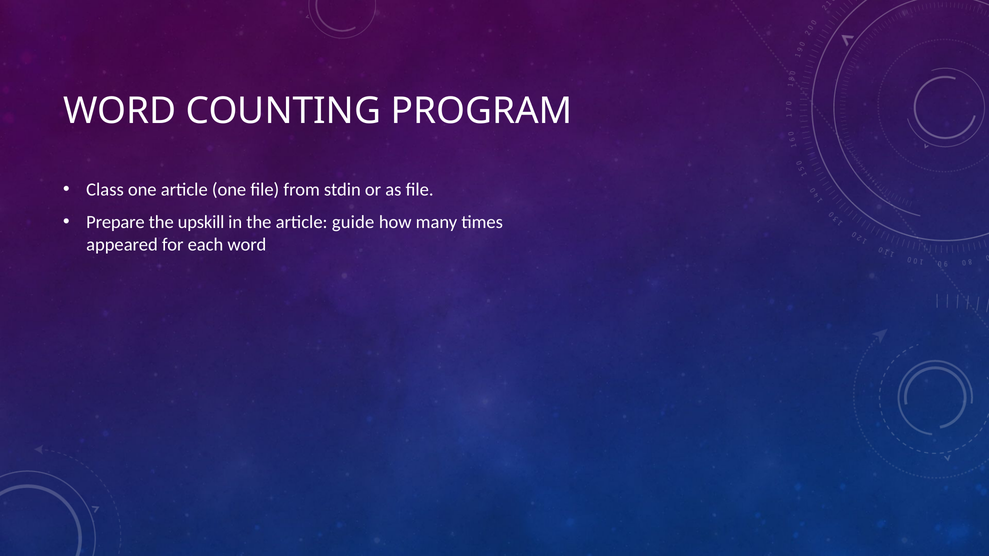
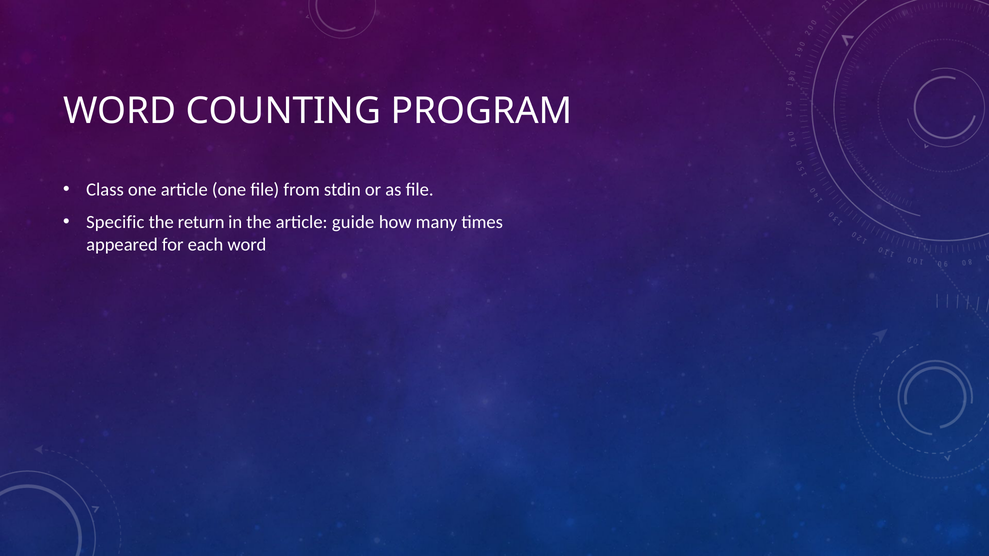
Prepare: Prepare -> Specific (115, 222)
upskill: upskill -> return (201, 222)
